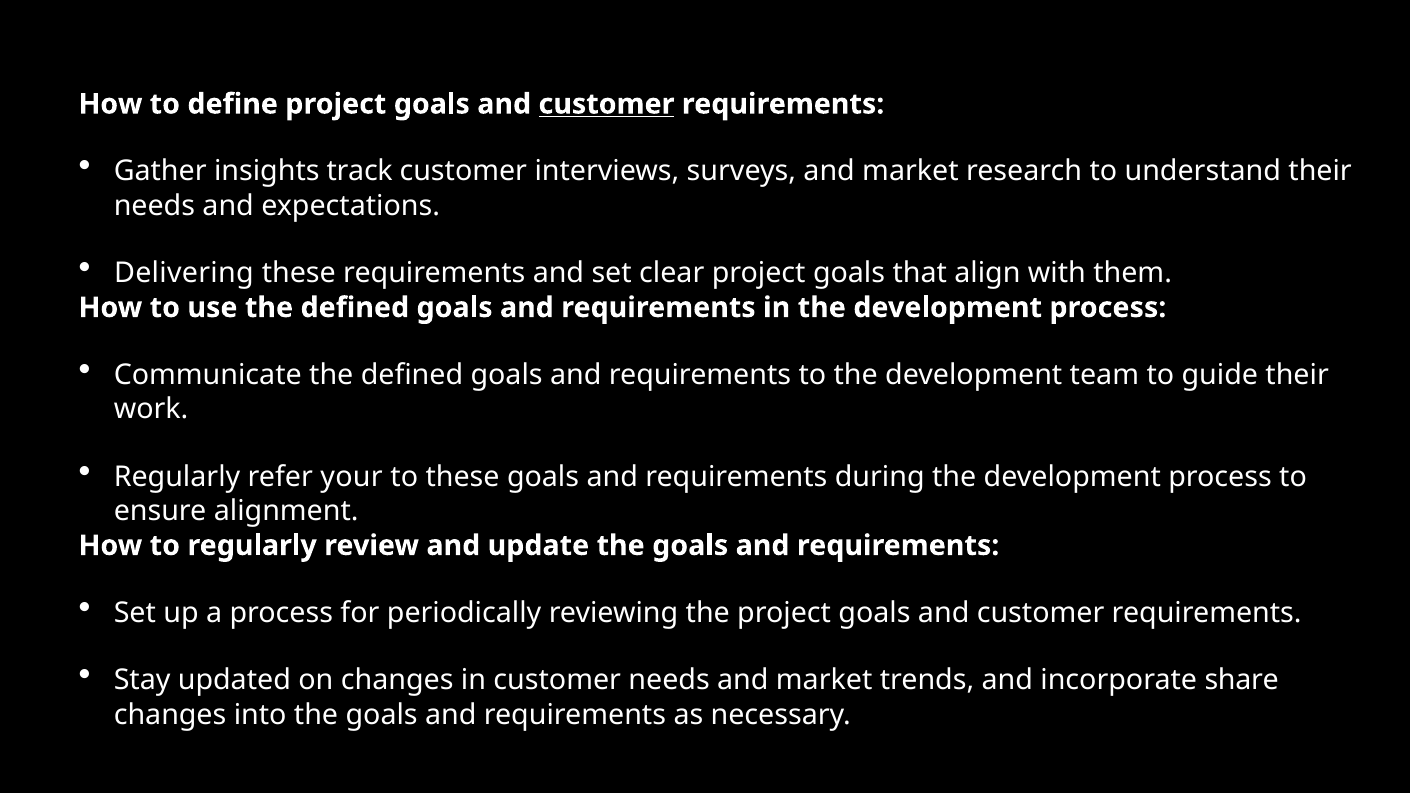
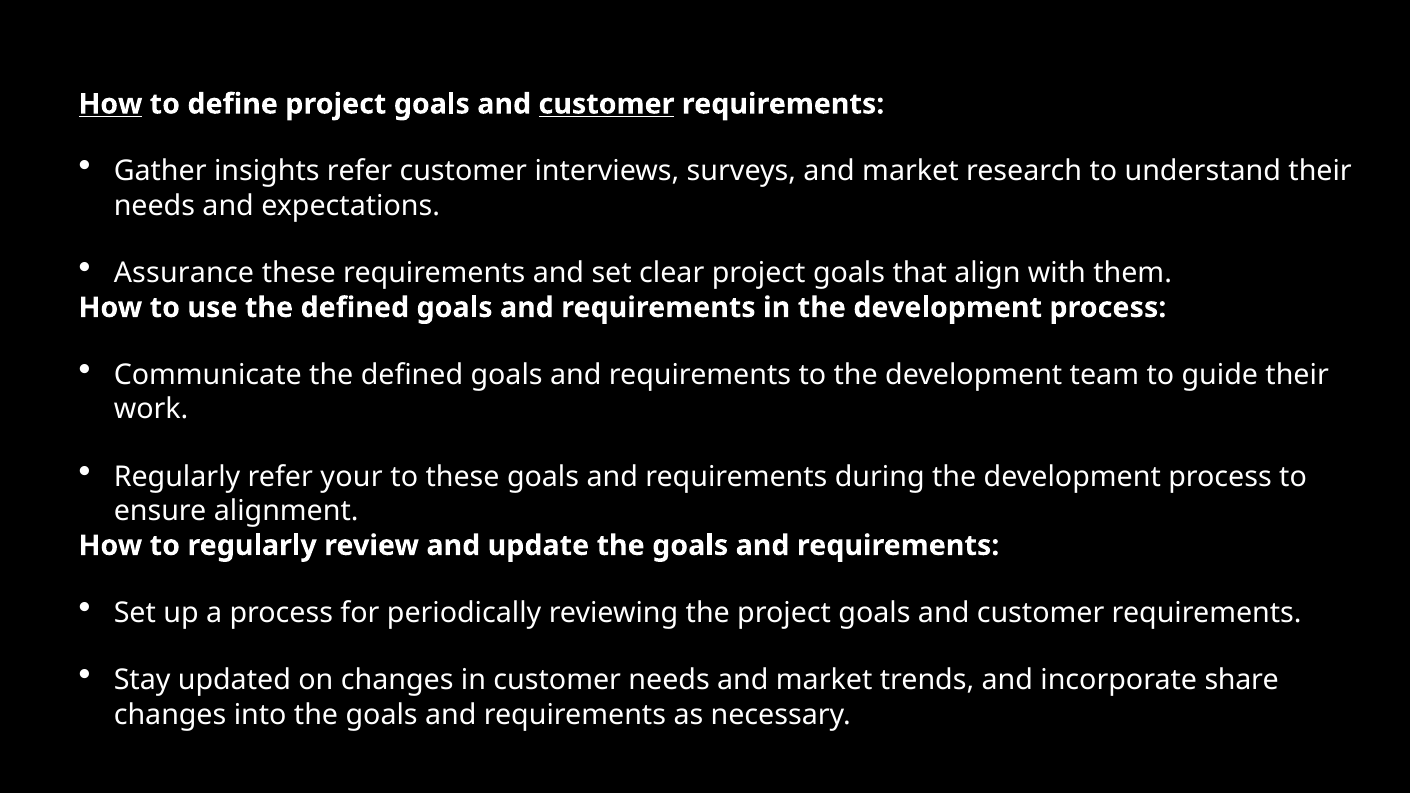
How underline: none -> present (110, 104)
insights track: track -> refer (360, 172)
Delivering: Delivering -> Assurance (184, 273)
